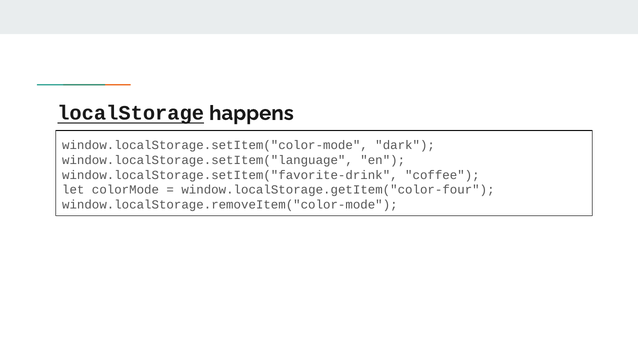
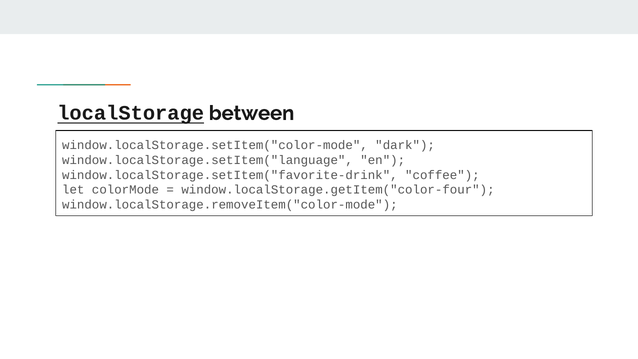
happens: happens -> between (252, 113)
